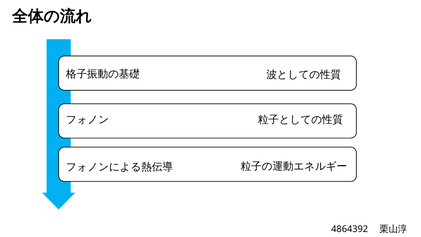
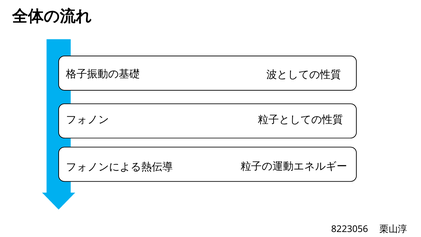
4864392: 4864392 -> 8223056 (350, 229)
